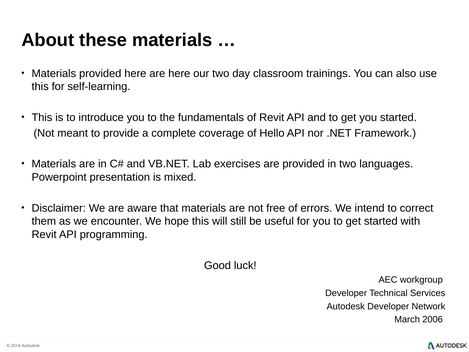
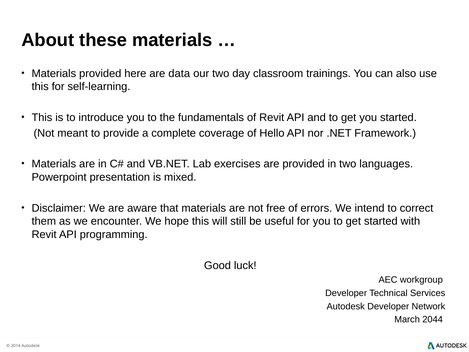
are here: here -> data (179, 73)
2006: 2006 -> 2044 (433, 319)
